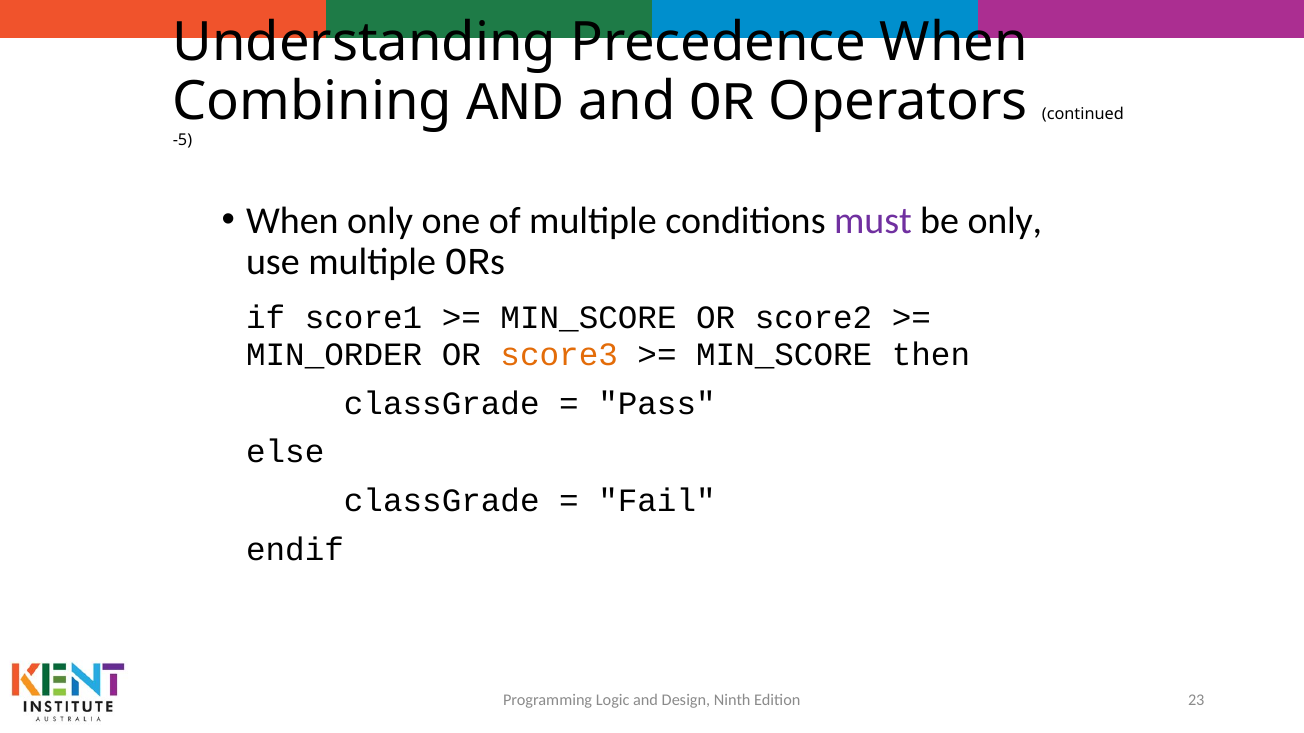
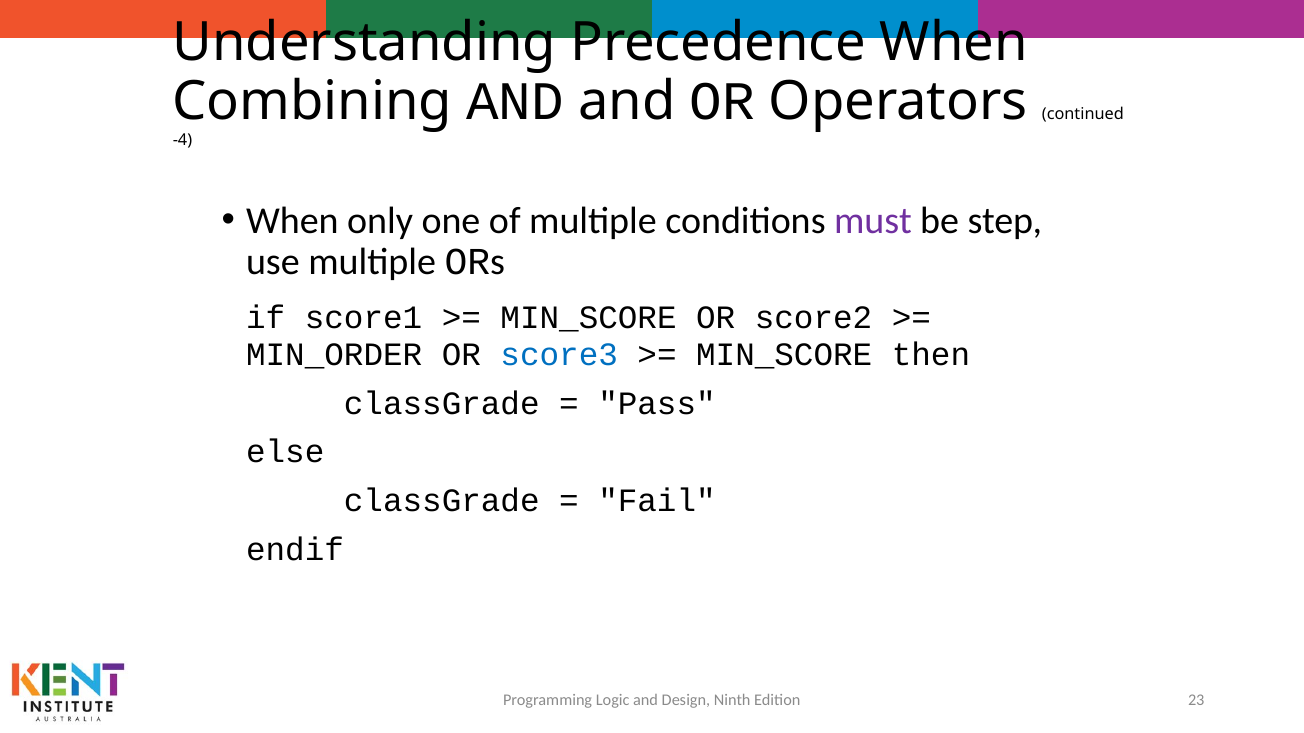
-5: -5 -> -4 (182, 140)
be only: only -> step (1005, 221)
score3 colour: orange -> blue (559, 355)
